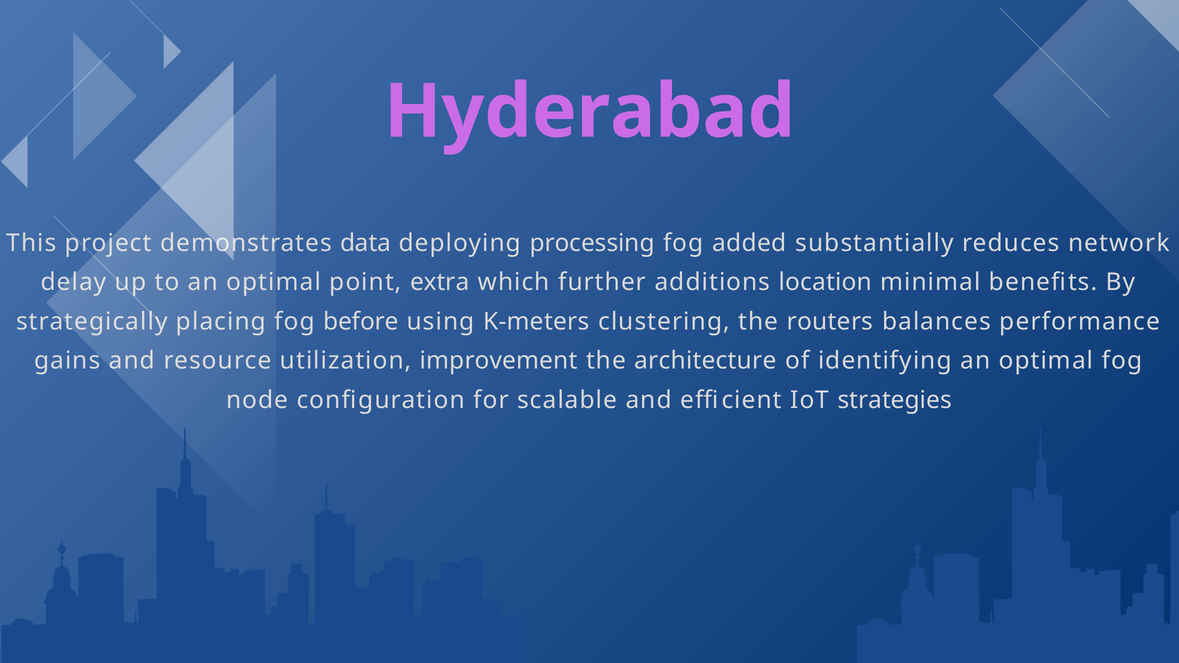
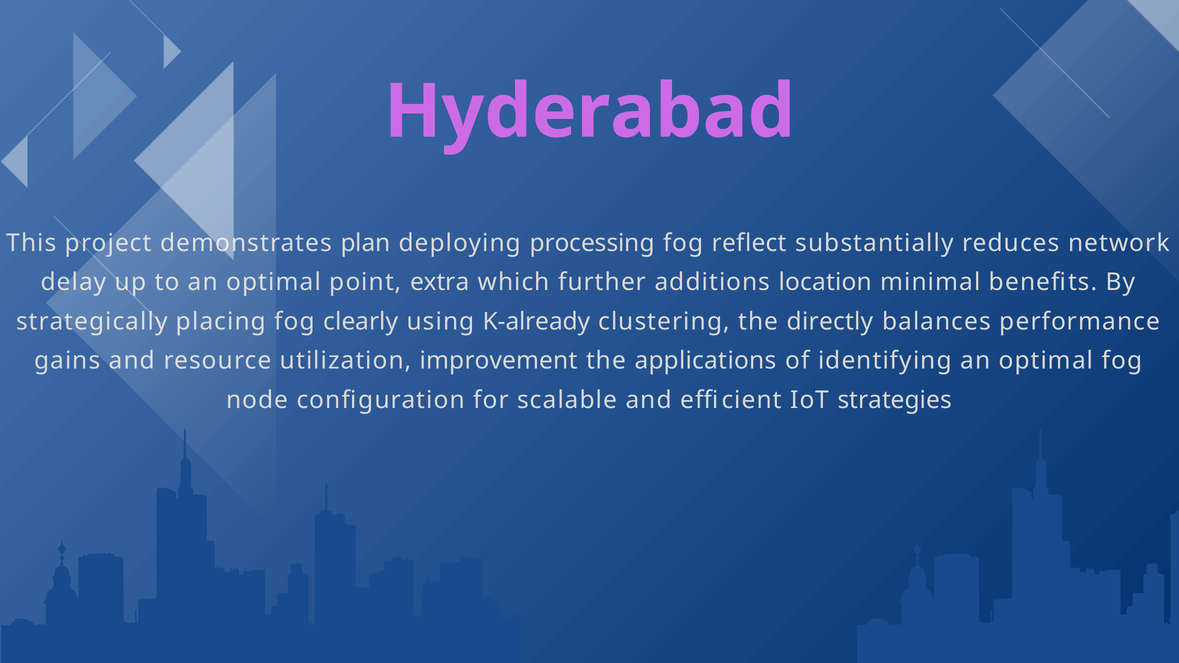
data: data -> plan (365, 243)
added: added -> reflect (749, 243)
before: before -> clearly (361, 322)
K-meters: K-meters -> K-already (536, 322)
routers: routers -> directly (830, 322)
architecture: architecture -> applications (705, 361)
